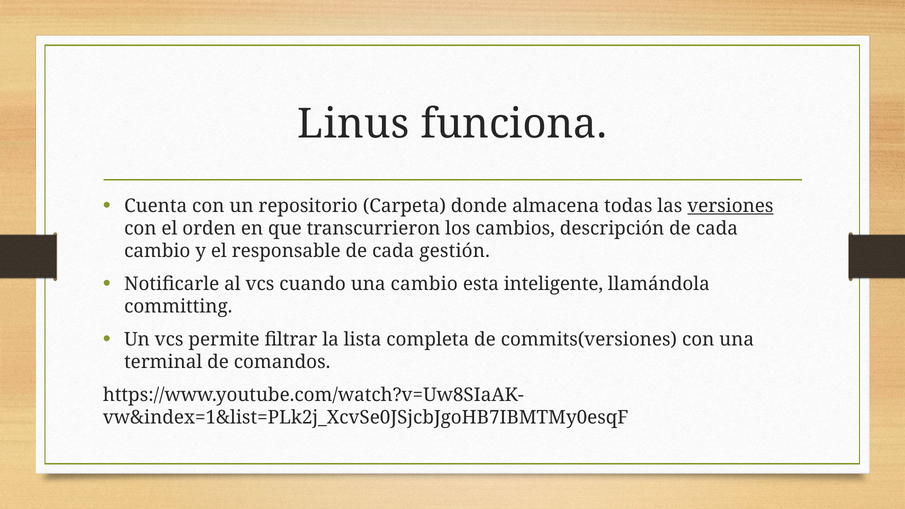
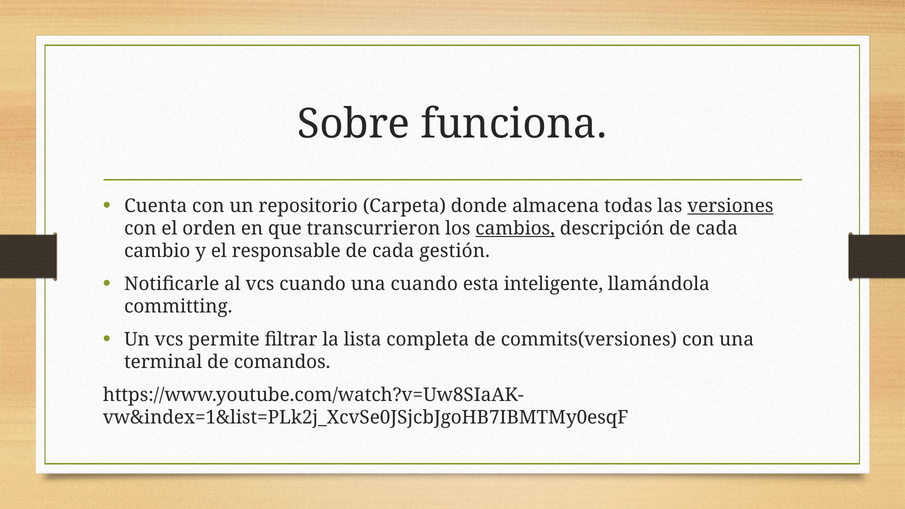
Linus: Linus -> Sobre (354, 124)
cambios underline: none -> present (515, 228)
una cambio: cambio -> cuando (424, 284)
